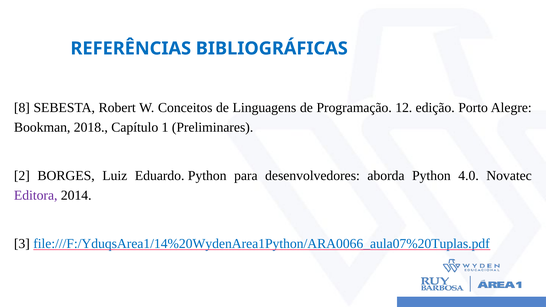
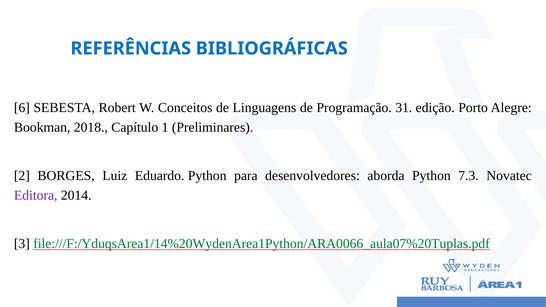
8: 8 -> 6 (22, 108)
12: 12 -> 31 (404, 108)
4.0: 4.0 -> 7.3 (469, 176)
file:///F:/YduqsArea1/14%20WydenArea1Python/ARA0066_aula07%20Tuplas.pdf colour: blue -> green (262, 244)
